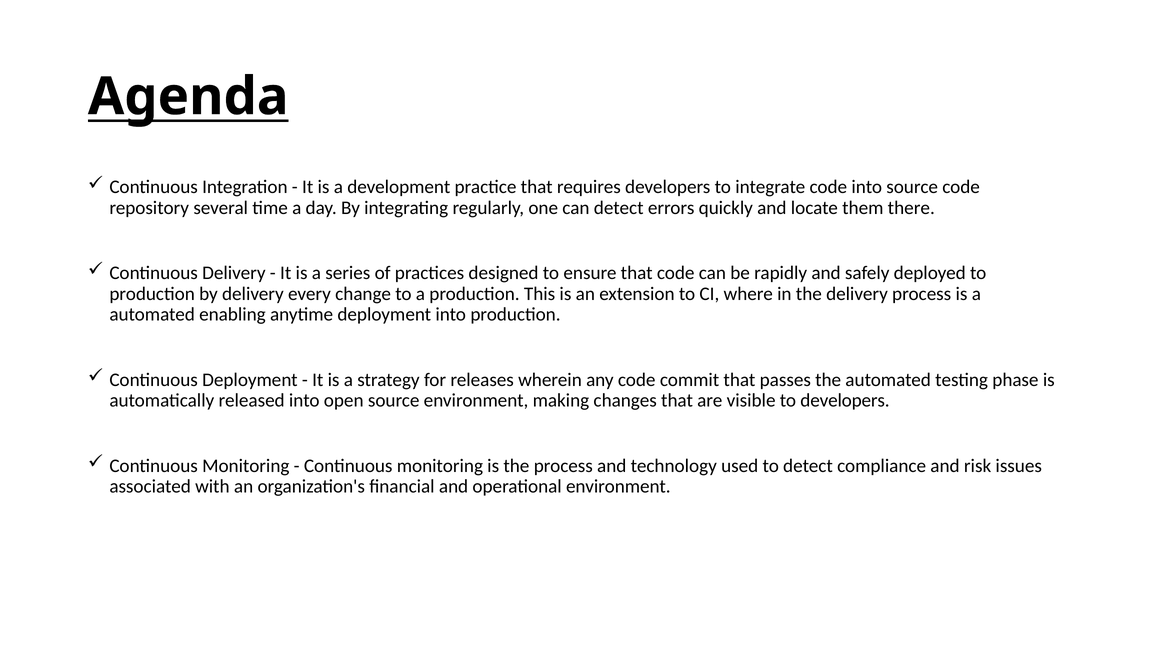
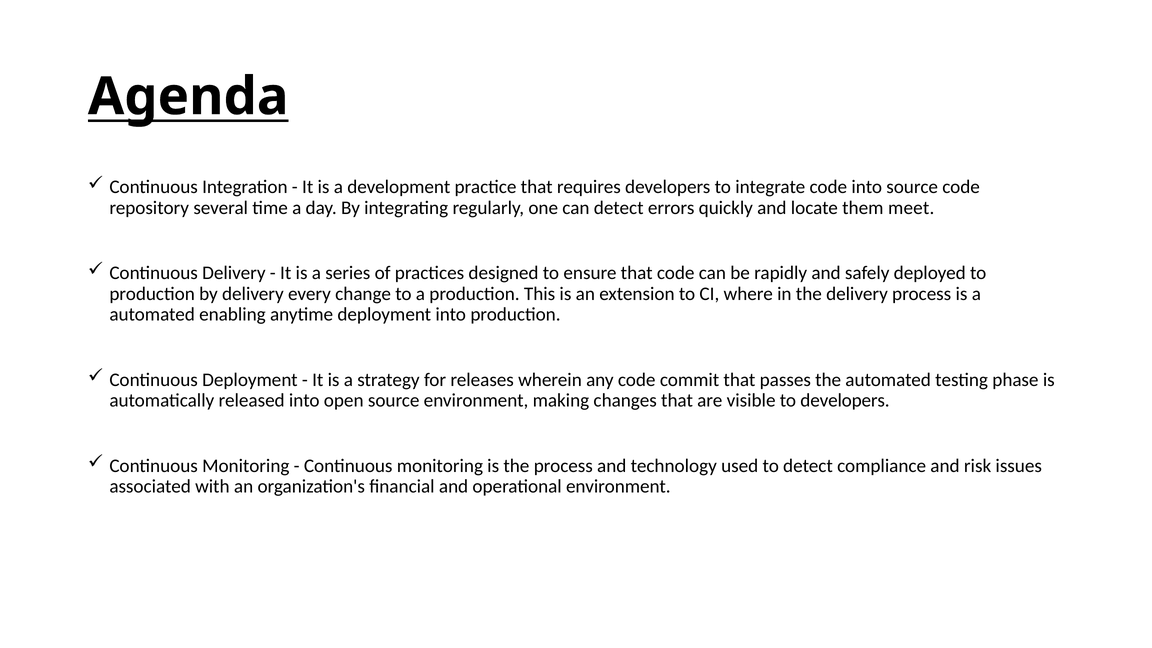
there: there -> meet (911, 208)
